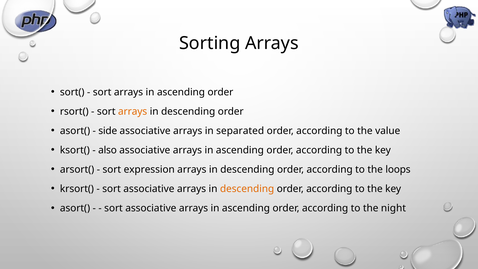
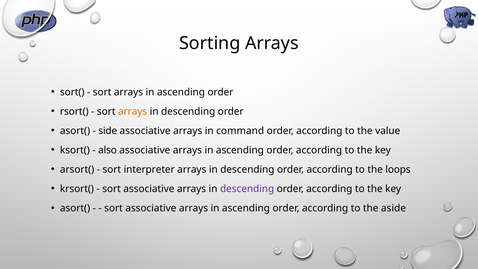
separated: separated -> command (240, 131)
expression: expression -> interpreter (149, 170)
descending colour: orange -> purple (247, 189)
night: night -> aside (393, 208)
